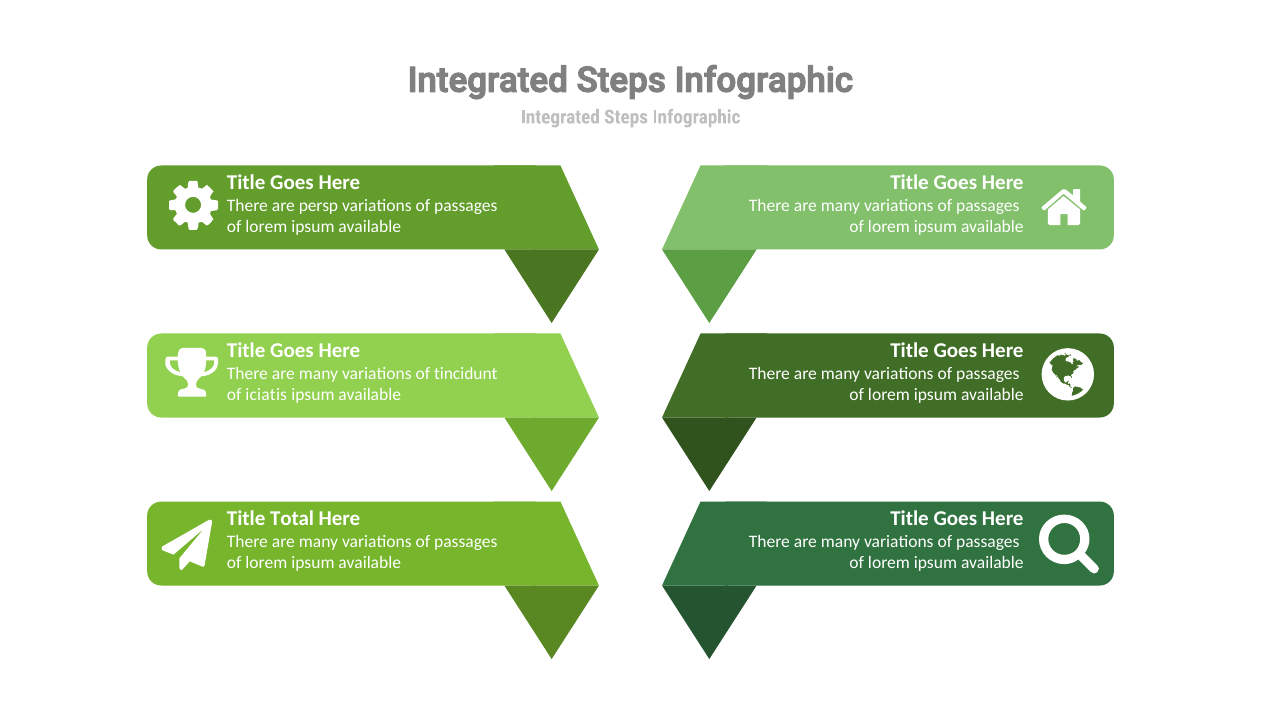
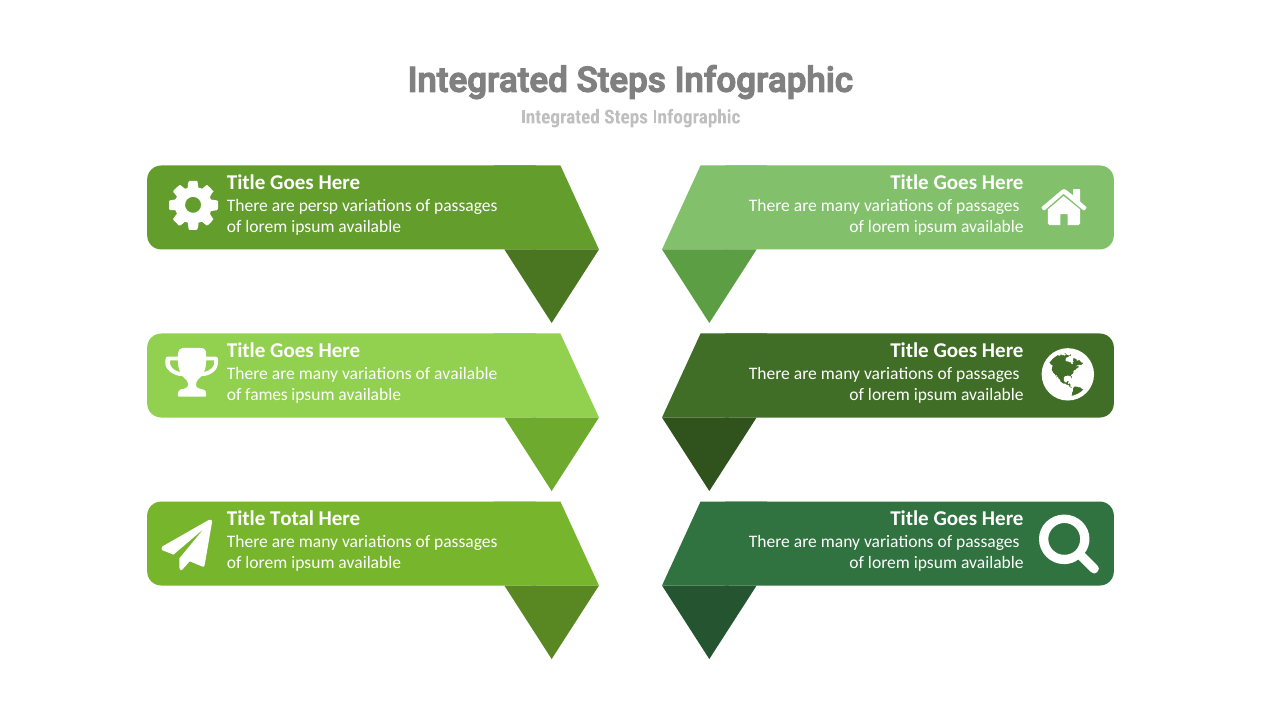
of tincidunt: tincidunt -> available (466, 374)
iciatis: iciatis -> fames (266, 395)
